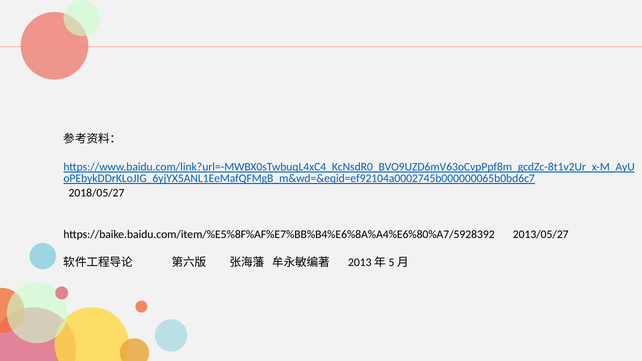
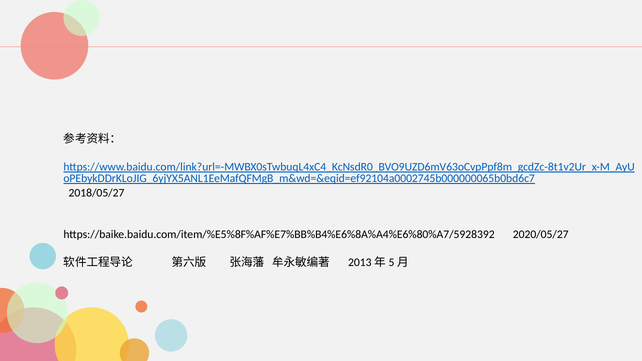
2013/05/27: 2013/05/27 -> 2020/05/27 (541, 235)
